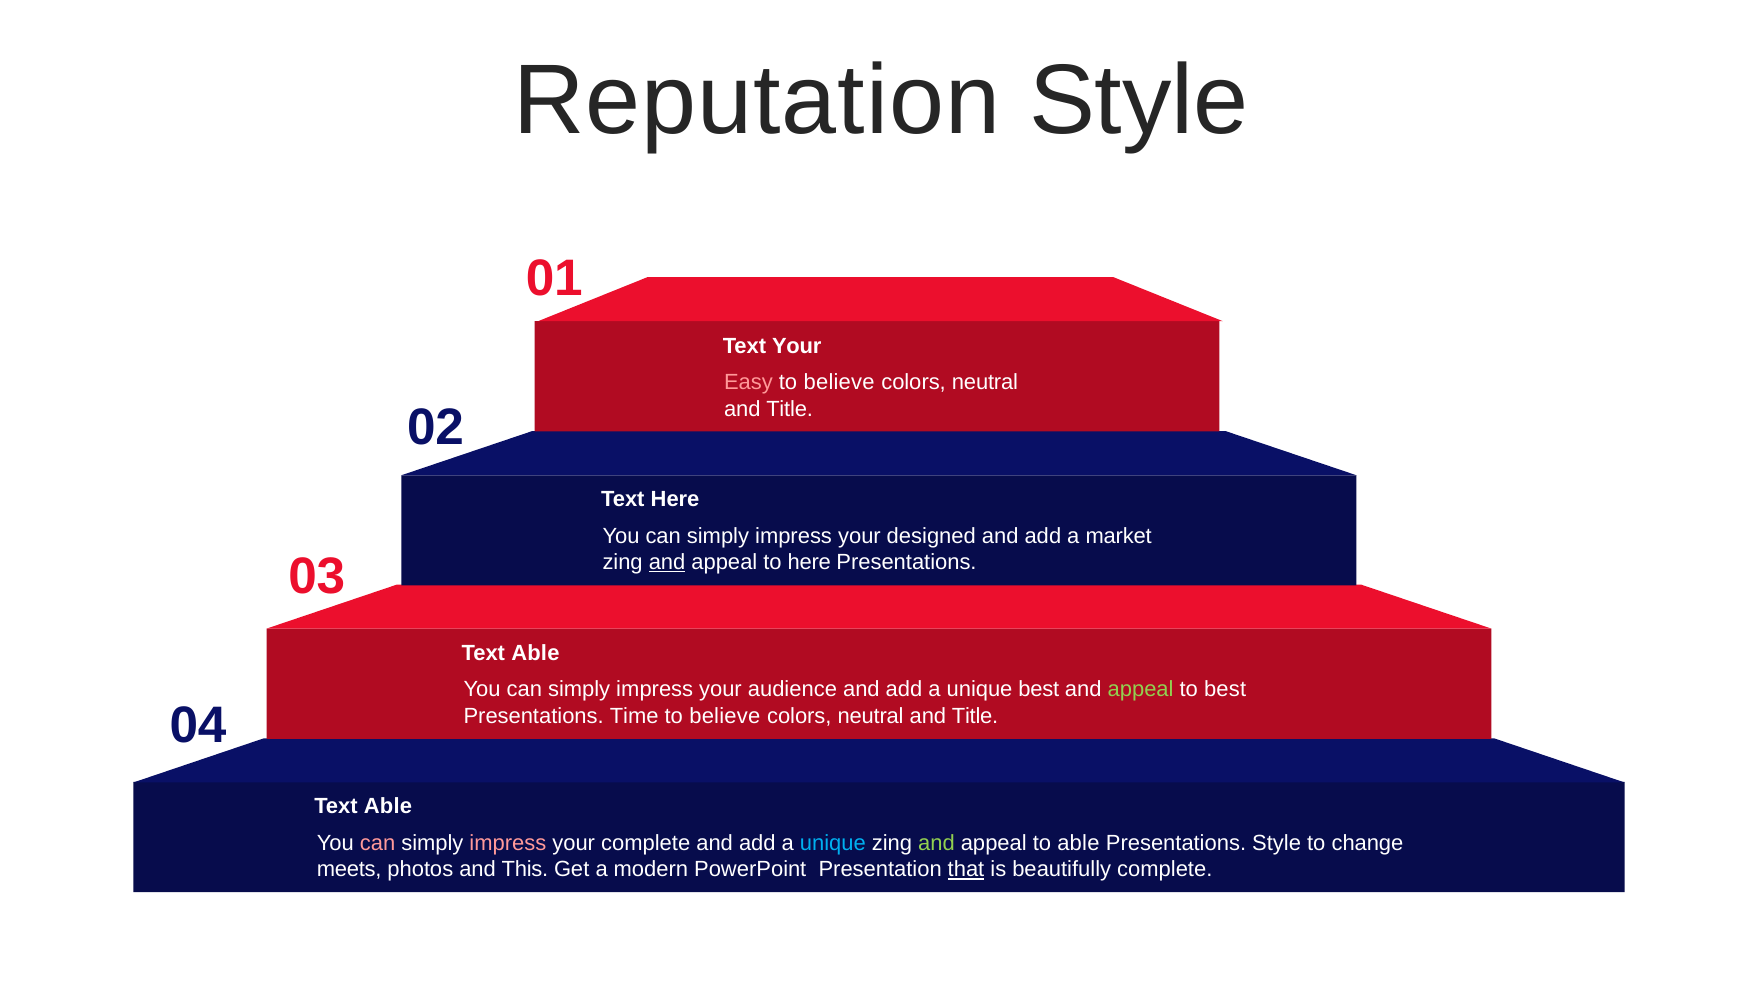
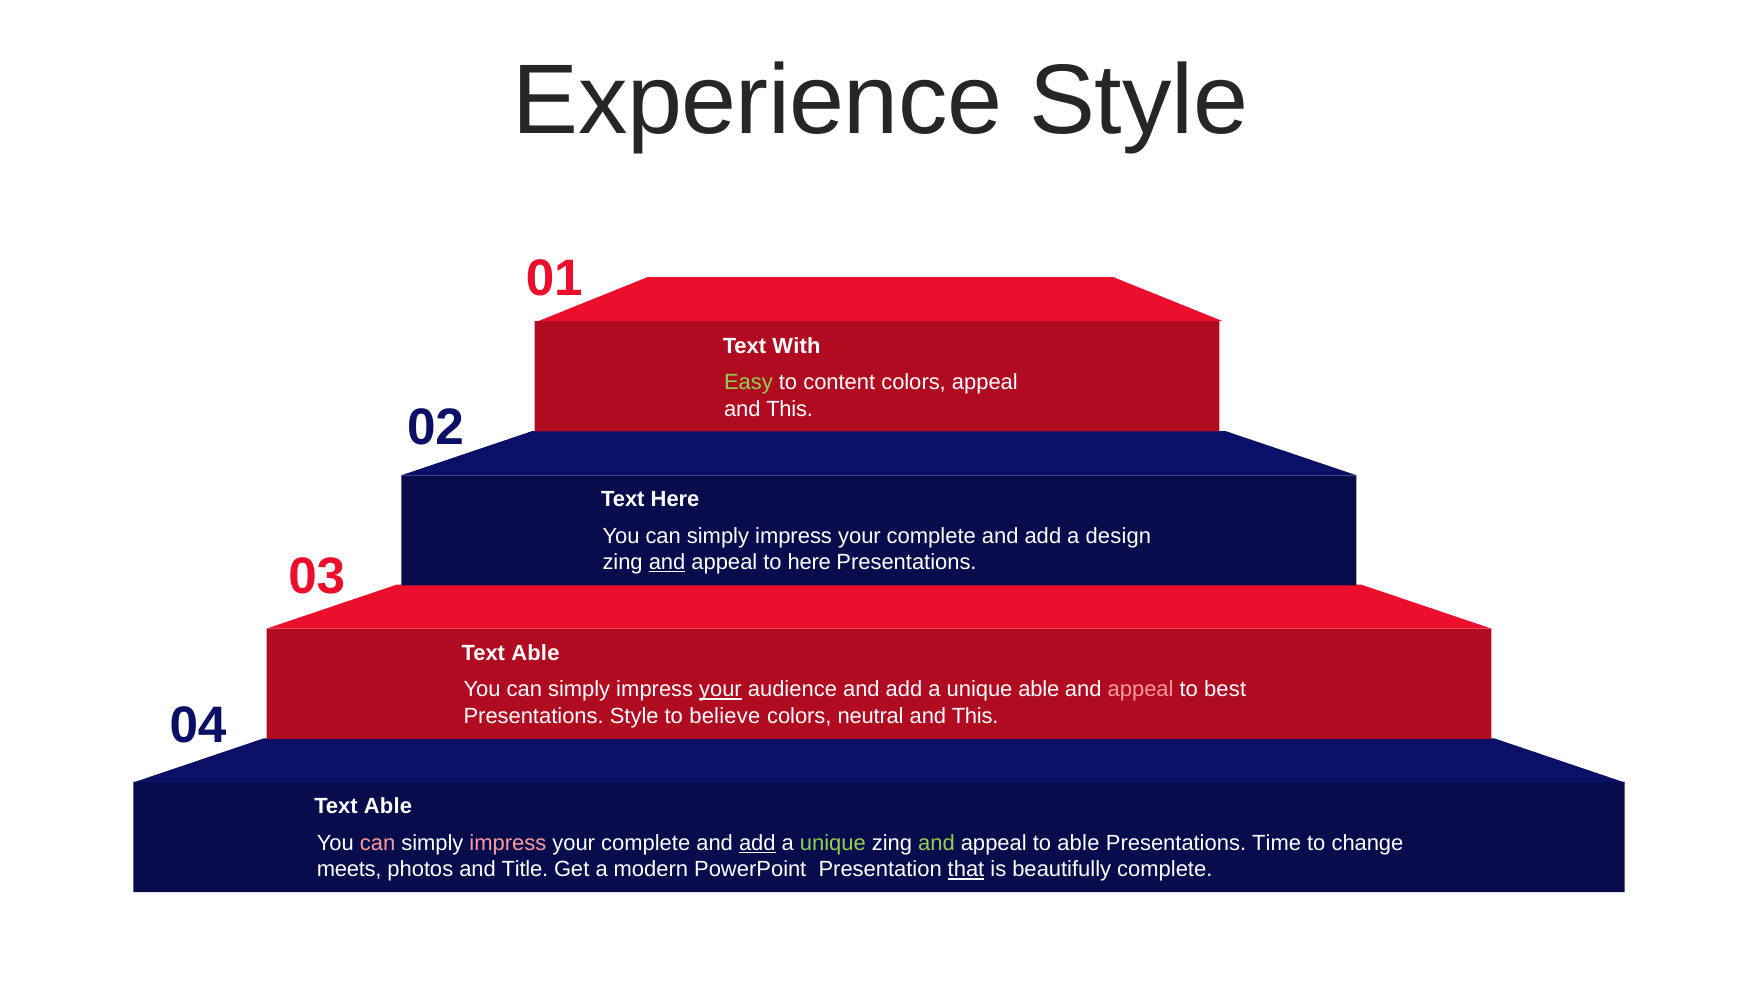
Reputation: Reputation -> Experience (758, 101)
Text Your: Your -> With (797, 346)
Easy colour: pink -> light green (748, 382)
believe: believe -> content (839, 382)
neutral: neutral -> appeal (985, 382)
Title: Title -> This (790, 409)
designed: designed -> complete (931, 536)
market: market -> design (1118, 536)
your underline: none -> present (720, 689)
unique best: best -> able (1039, 689)
appeal colour: light green -> pink (1141, 689)
Presentations Time: Time -> Style (634, 716)
Title: Title -> This (975, 716)
add underline: none -> present (757, 843)
unique colour: light blue -> light green (833, 843)
Presentations Style: Style -> Time (1277, 843)
This: This -> Title (525, 869)
